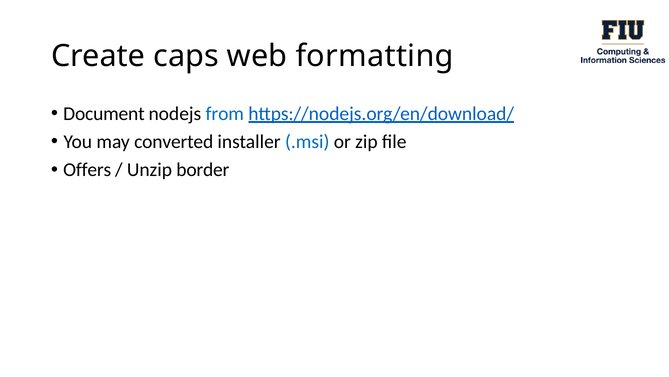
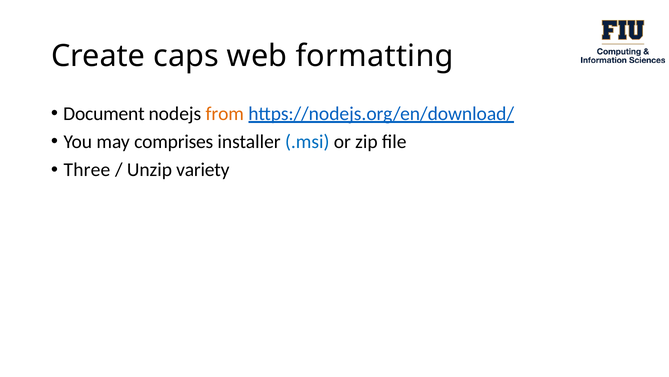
from colour: blue -> orange (225, 113)
converted: converted -> comprises (174, 142)
Offers: Offers -> Three (87, 170)
border: border -> variety (203, 170)
